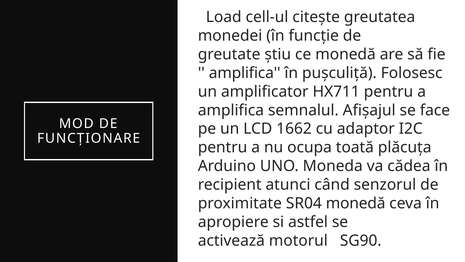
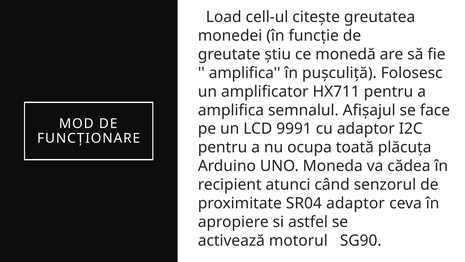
1662: 1662 -> 9991 (294, 129)
SR04 monedă: monedă -> adaptor (355, 203)
